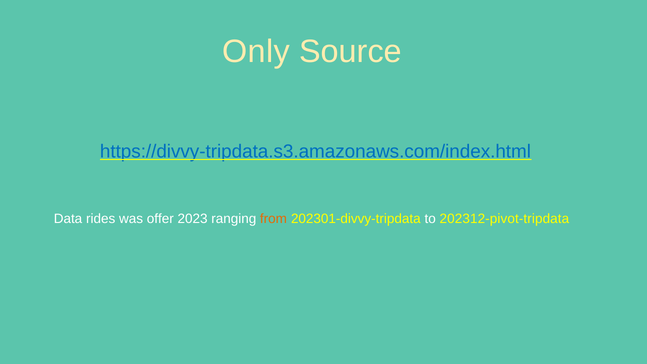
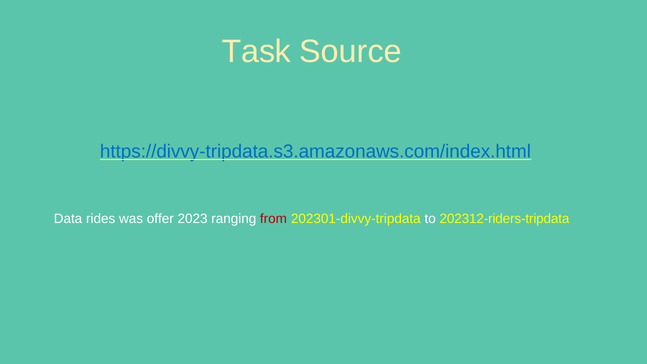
Only: Only -> Task (257, 52)
from colour: orange -> red (273, 219)
202312-pivot-tripdata: 202312-pivot-tripdata -> 202312-riders-tripdata (505, 219)
